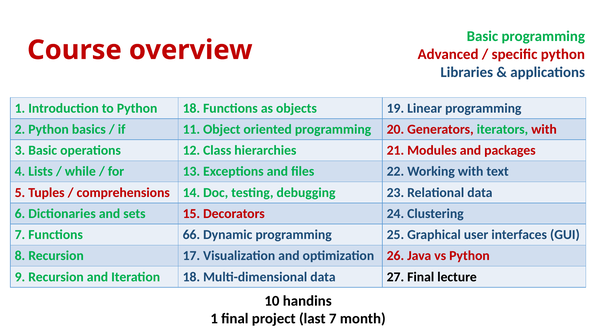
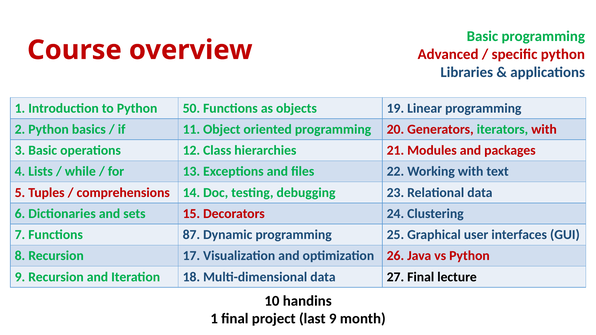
Python 18: 18 -> 50 (191, 108)
66: 66 -> 87 (191, 235)
last 7: 7 -> 9 (333, 319)
